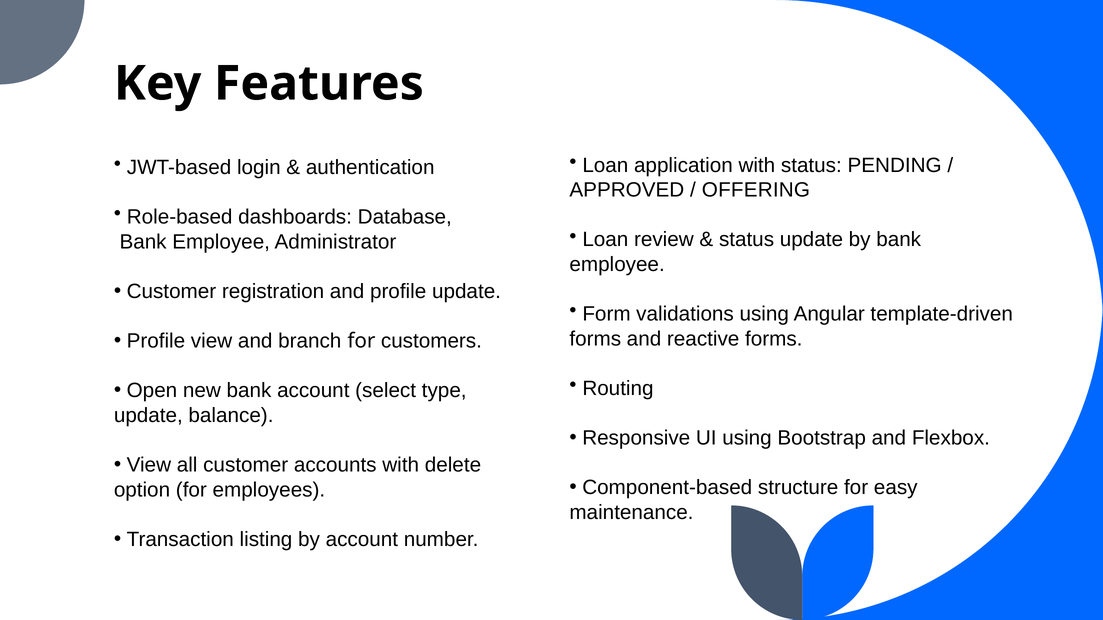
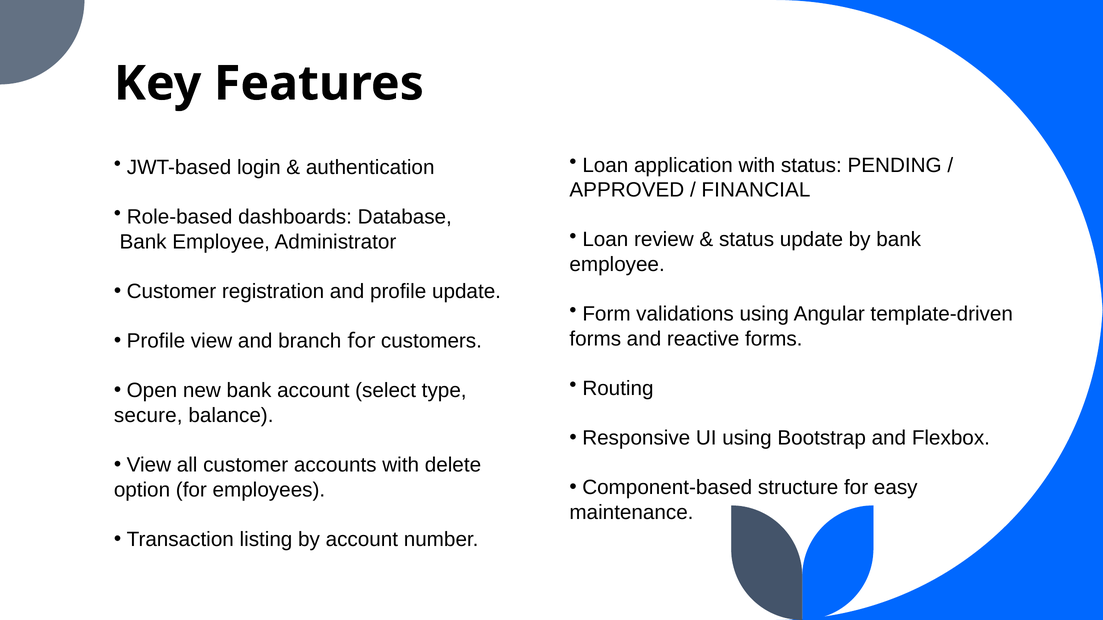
OFFERING: OFFERING -> FINANCIAL (756, 190)
update: update -> secure (148, 416)
